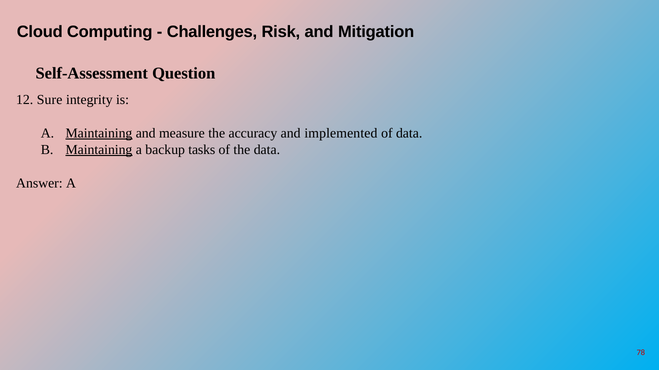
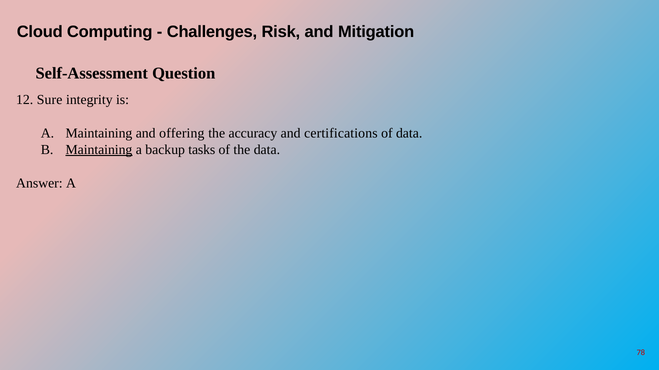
Maintaining underline: present -> none (99, 133)
measure: measure -> offering (182, 133)
implemented: implemented -> certifications (341, 133)
